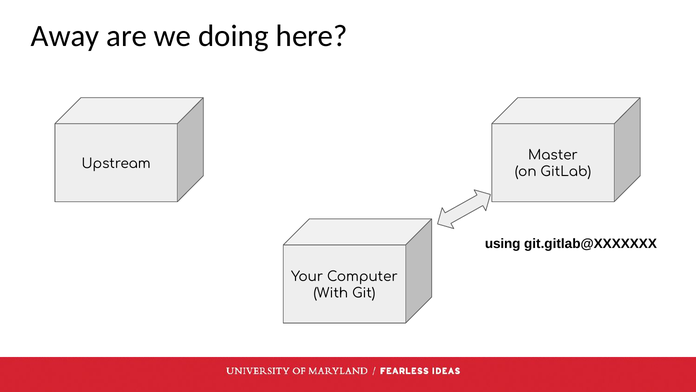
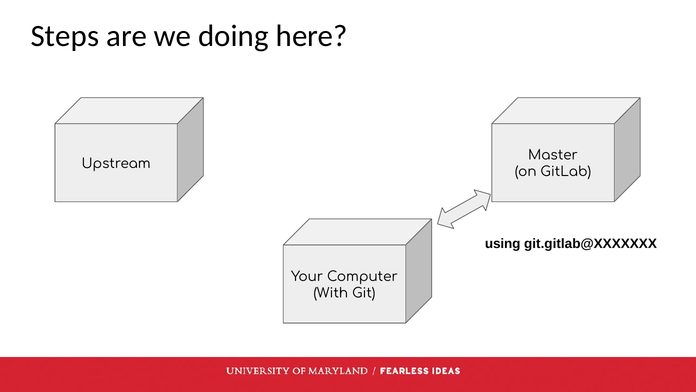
Away: Away -> Steps (65, 36)
